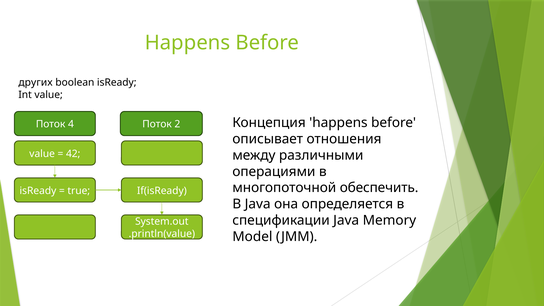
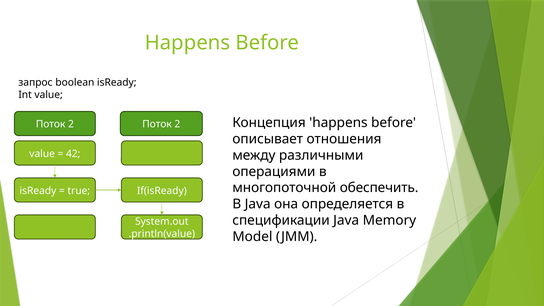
других: других -> запрос (36, 83)
4: 4 -> 2 (71, 124)
